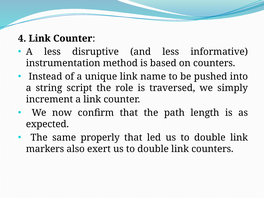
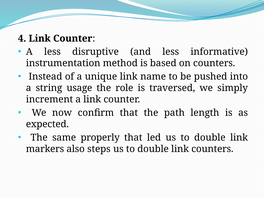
script: script -> usage (79, 88)
exert: exert -> steps (99, 149)
